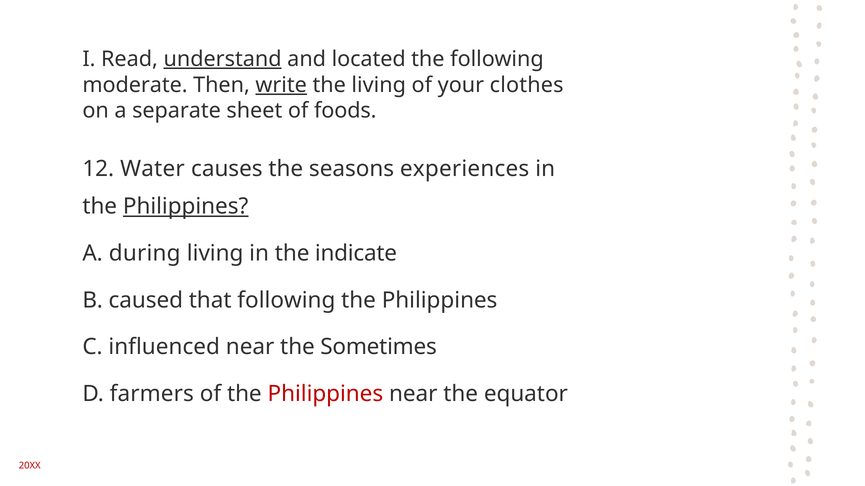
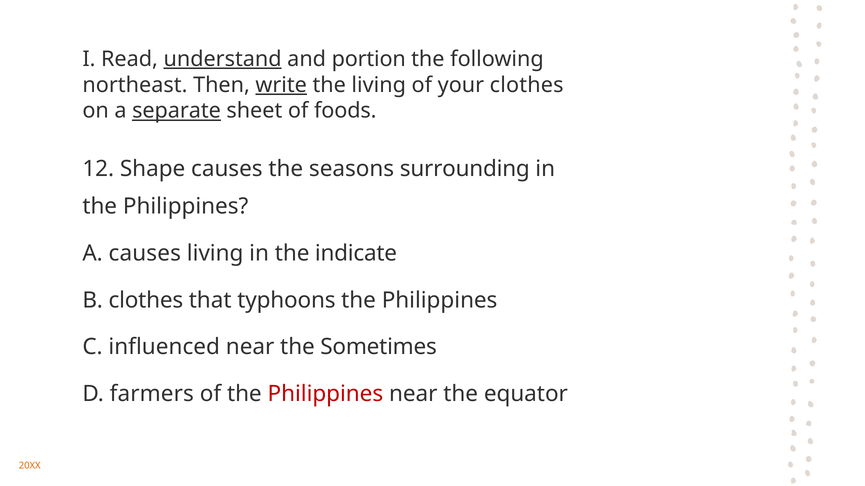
located: located -> portion (369, 59)
moderate: moderate -> northeast (135, 85)
separate underline: none -> present (176, 111)
Water: Water -> Shape (153, 169)
experiences: experiences -> surrounding (465, 169)
Philippines underline: present -> none (186, 207)
A during: during -> causes (145, 254)
B caused: caused -> clothes (146, 300)
that following: following -> typhoons (286, 300)
20XX colour: red -> orange (30, 466)
